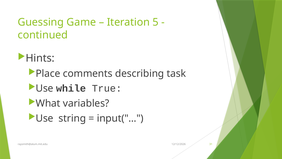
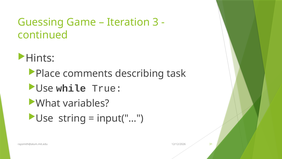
5: 5 -> 3 (156, 22)
